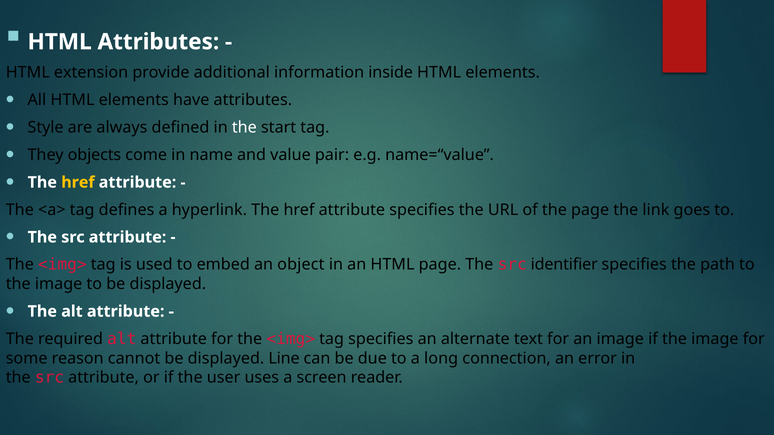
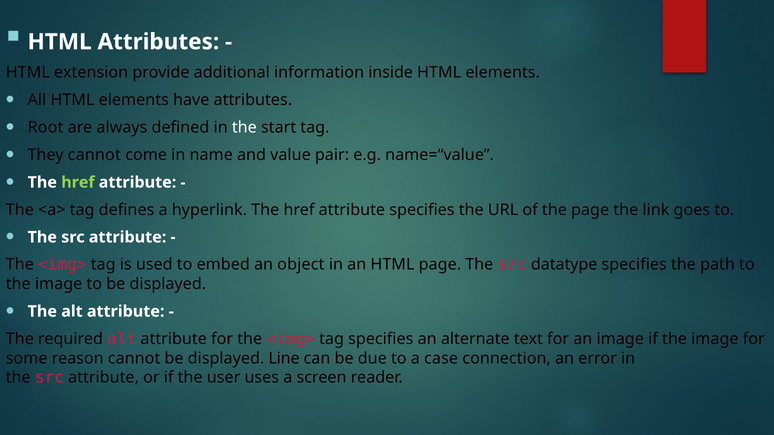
Style: Style -> Root (45, 128)
They objects: objects -> cannot (94, 155)
href colour: yellow -> light green (78, 182)
identifier: identifier -> datatype (564, 265)
long: long -> case (441, 358)
